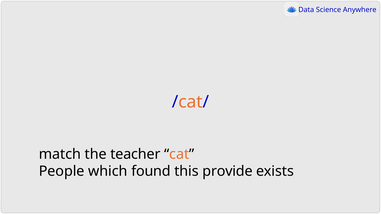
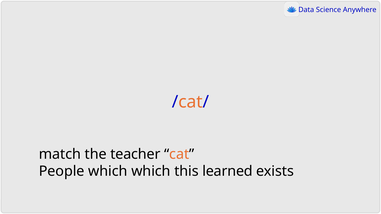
which found: found -> which (151, 171)
provide: provide -> learned (228, 171)
